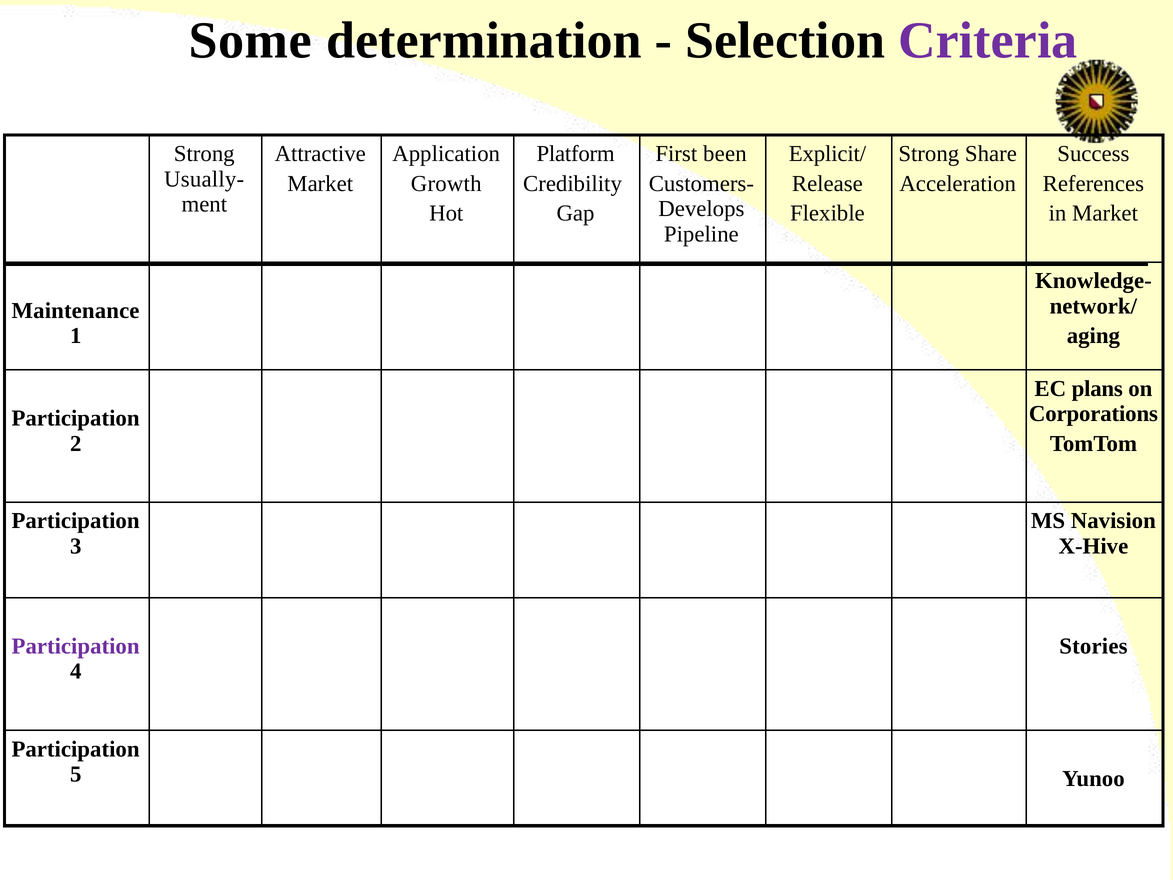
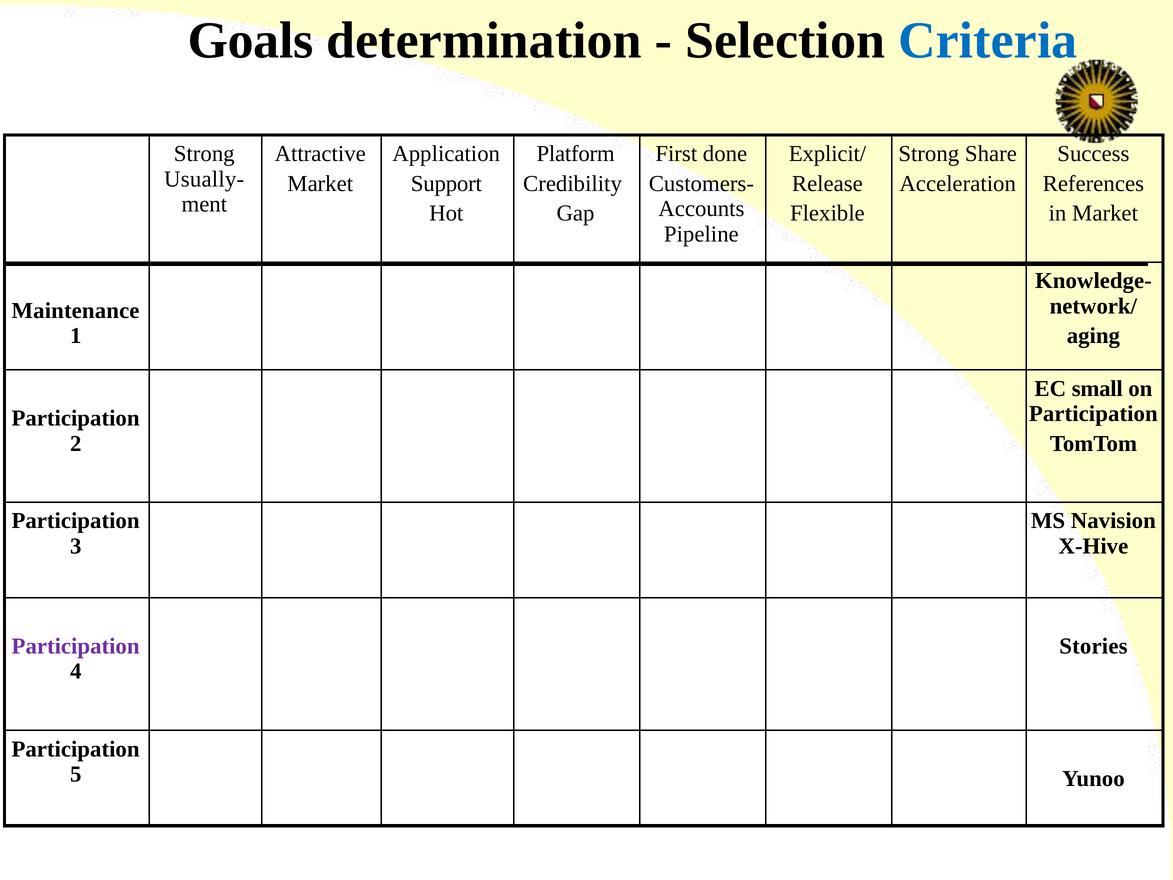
Some: Some -> Goals (251, 41)
Criteria colour: purple -> blue (988, 41)
been: been -> done (725, 154)
Growth: Growth -> Support (446, 184)
Develops: Develops -> Accounts (701, 209)
plans: plans -> small (1097, 388)
Corporations: Corporations -> Participation (1093, 414)
